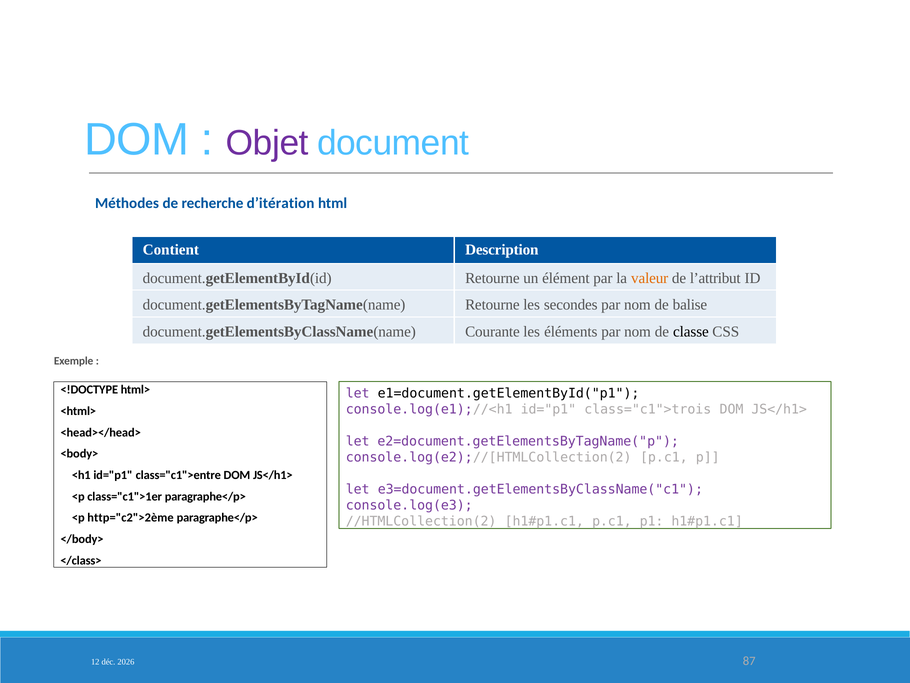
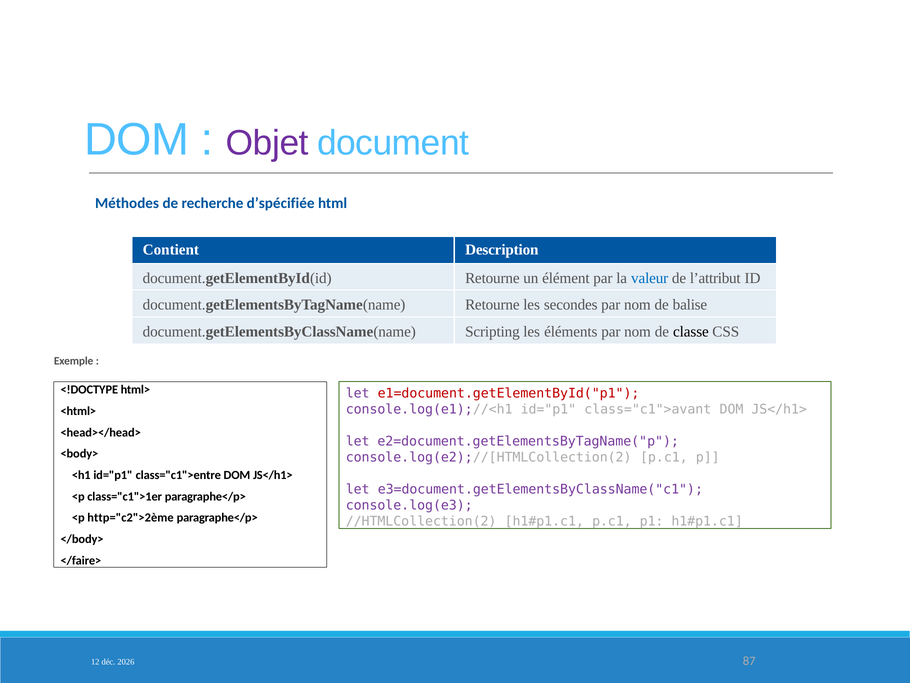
d’itération: d’itération -> d’spécifiée (281, 203)
valeur colour: orange -> blue (650, 278)
Courante: Courante -> Scripting (492, 332)
e1=document.getElementById("p1 colour: black -> red (509, 393)
class="c1">trois: class="c1">trois -> class="c1">avant (648, 409)
</class>: </class> -> </faire> (81, 560)
